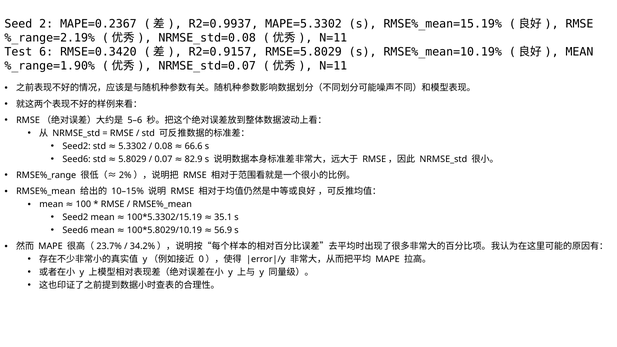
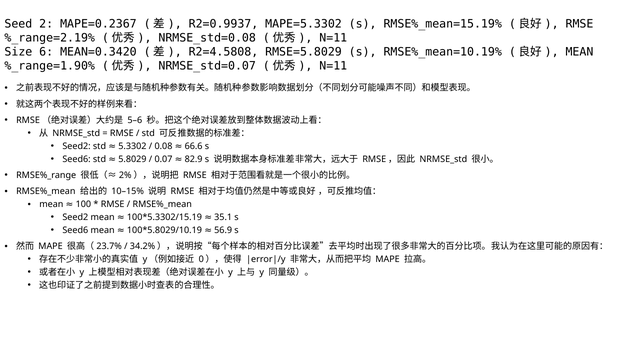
Test: Test -> Size (18, 52)
RMSE=0.3420: RMSE=0.3420 -> MEAN=0.3420 (98, 52)
R2=0.9157: R2=0.9157 -> R2=4.5808 (223, 52)
